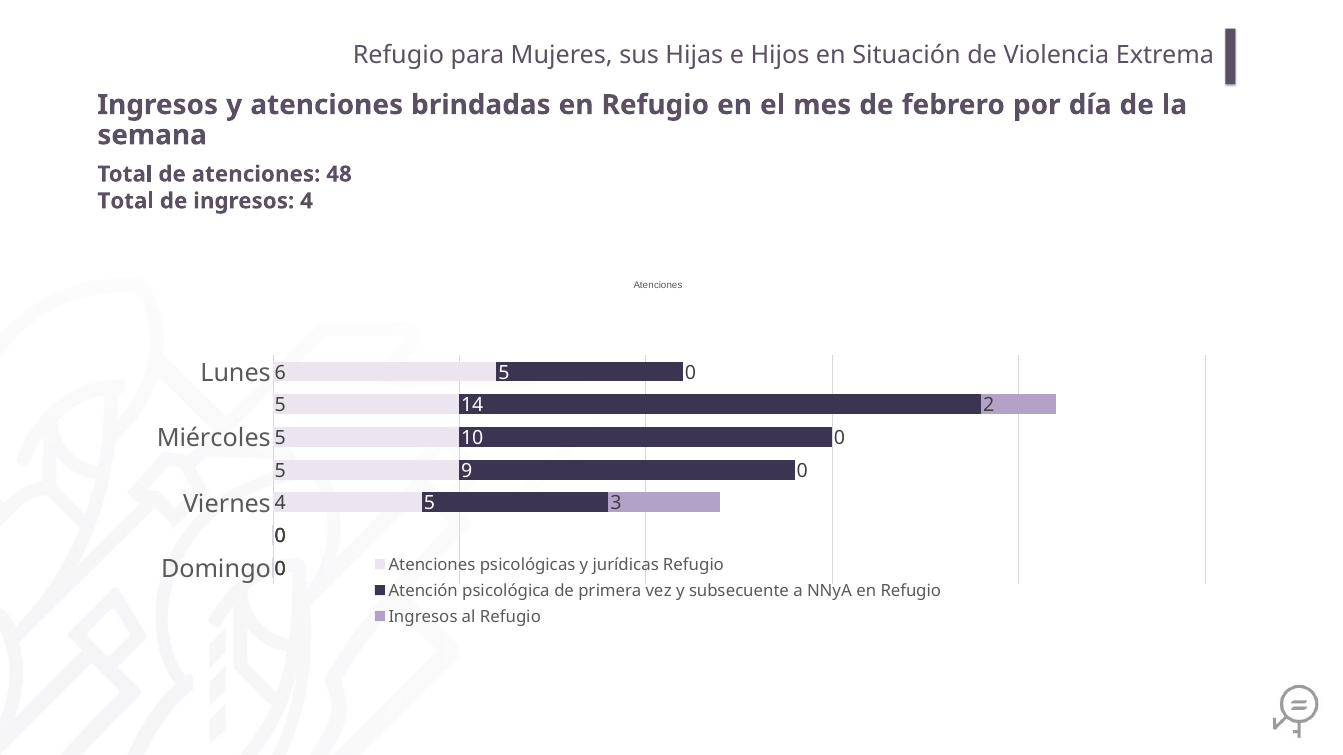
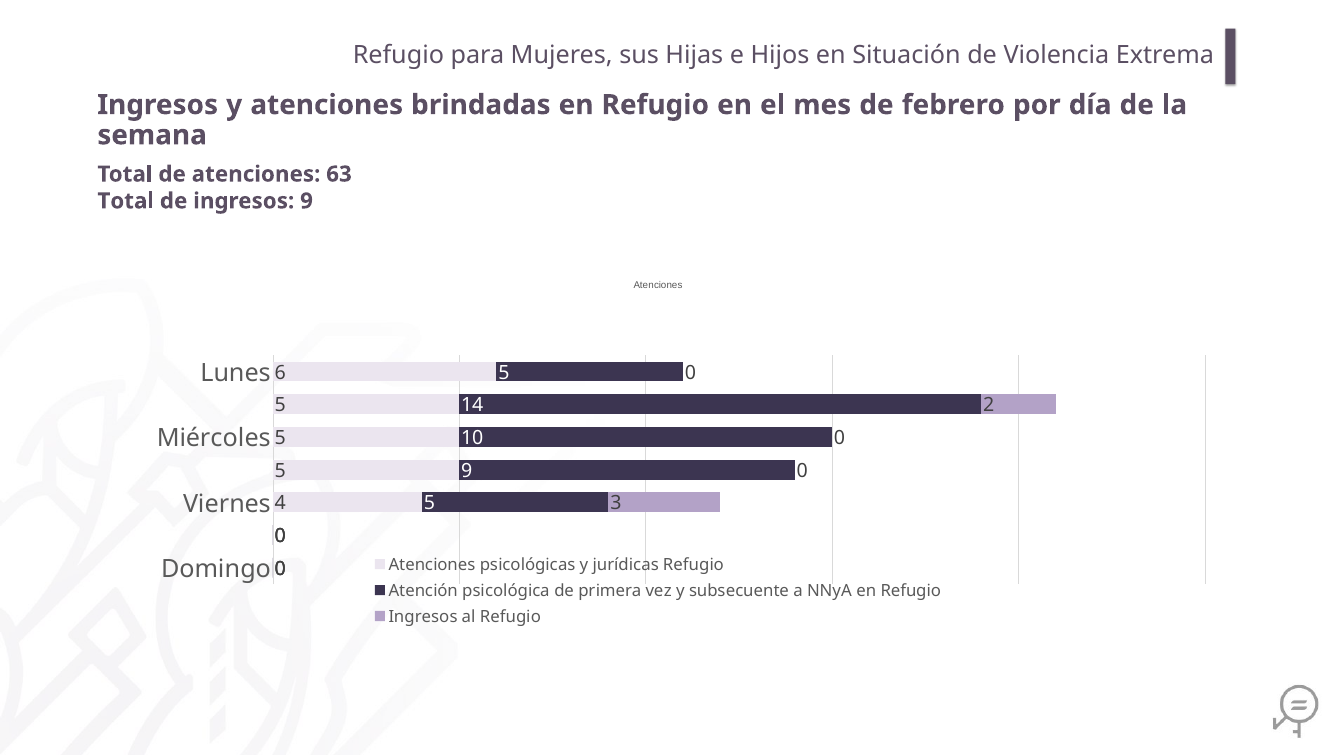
48: 48 -> 63 (339, 174)
ingresos 4: 4 -> 9 (306, 201)
